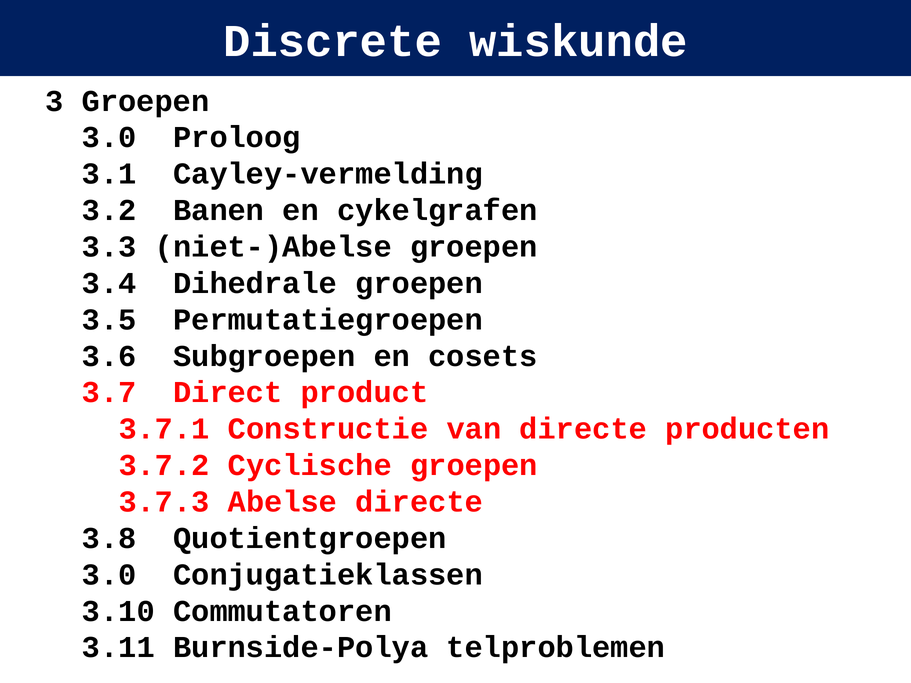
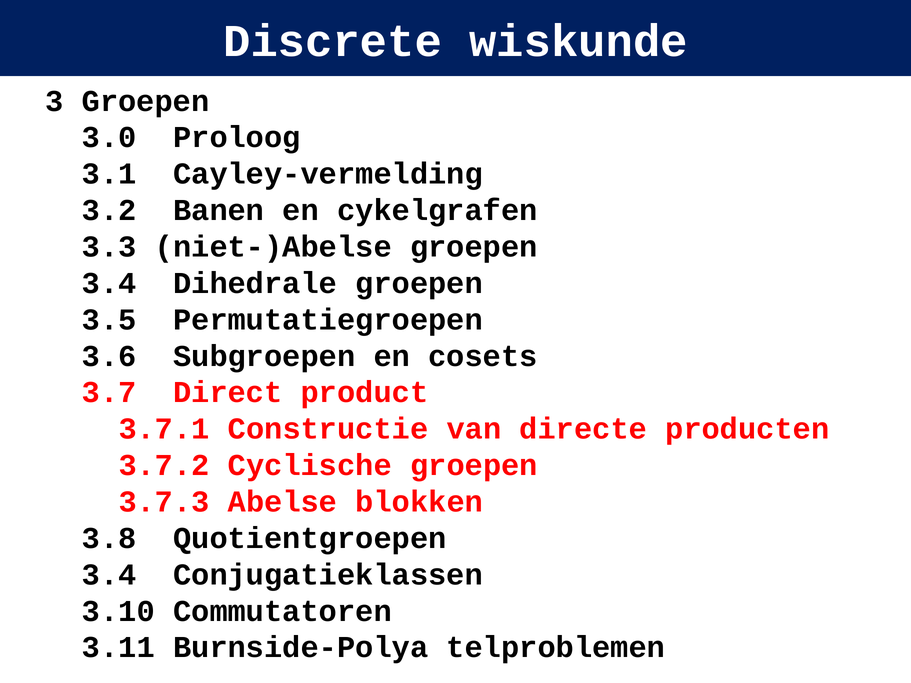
Abelse directe: directe -> blokken (419, 502)
3.0: 3.0 -> 3.4 (109, 575)
